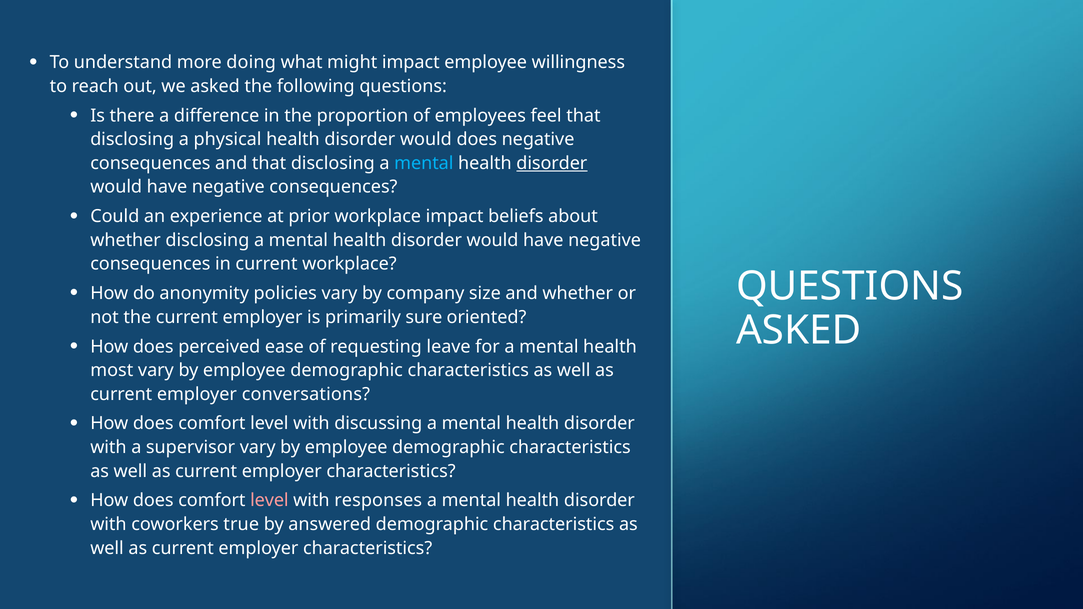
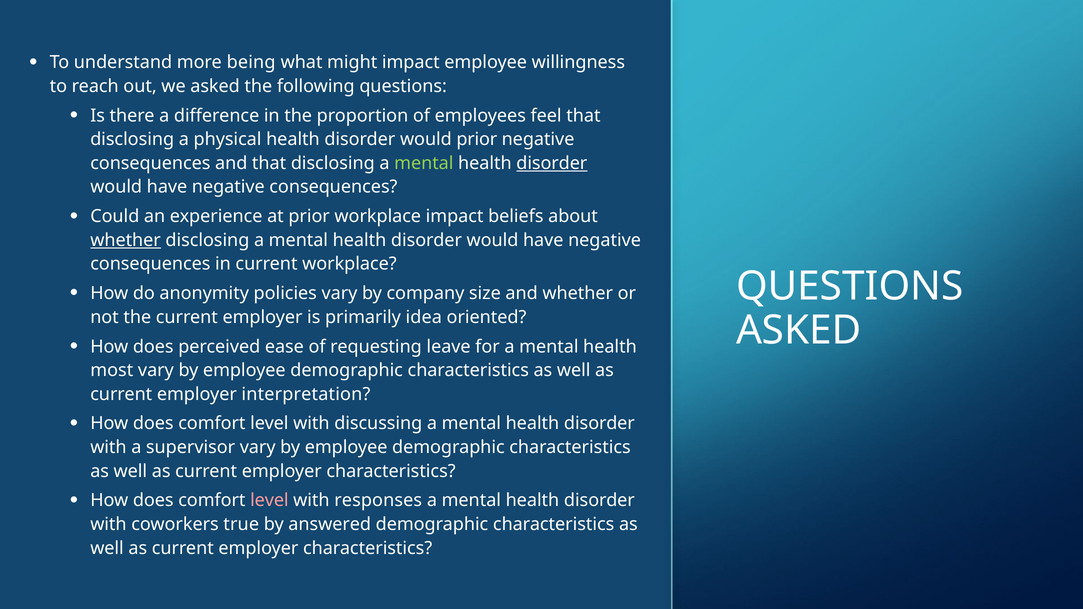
doing: doing -> being (251, 62)
would does: does -> prior (477, 139)
mental colour: light blue -> light green (424, 163)
whether underline: none -> present (126, 240)
sure: sure -> idea (424, 317)
conversations: conversations -> interpretation (306, 394)
